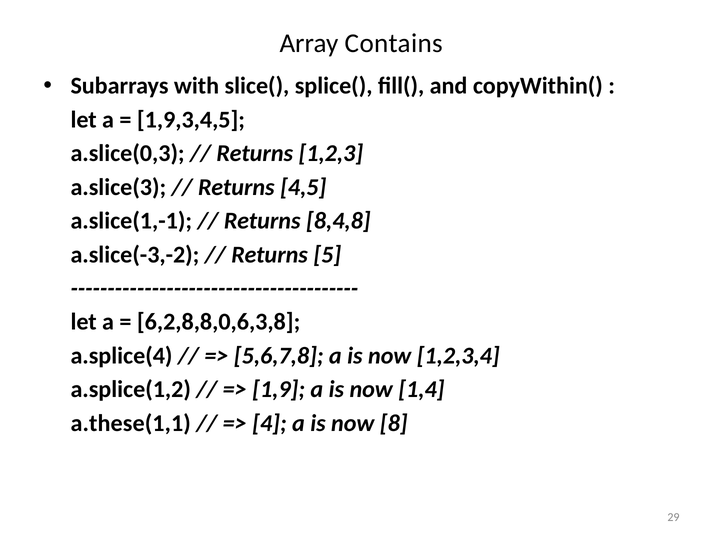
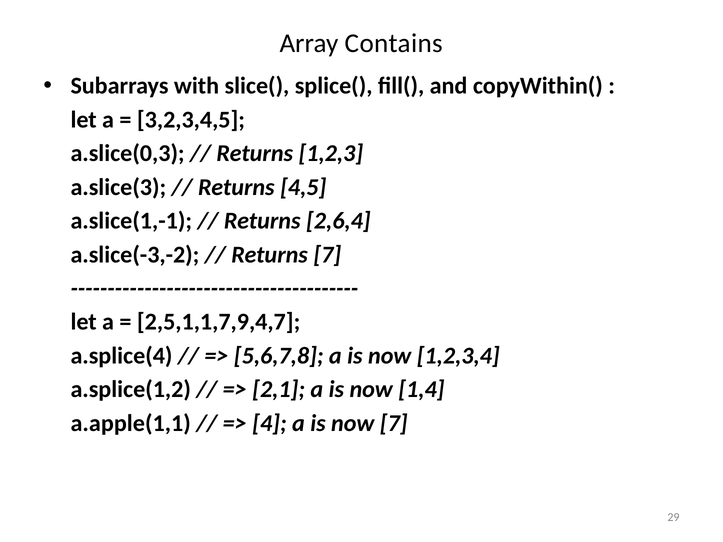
1,9,3,4,5: 1,9,3,4,5 -> 3,2,3,4,5 (191, 120)
8,4,8: 8,4,8 -> 2,6,4 (338, 221)
Returns 5: 5 -> 7 (327, 255)
6,2,8,8,0,6,3,8: 6,2,8,8,0,6,3,8 -> 2,5,1,1,7,9,4,7 (219, 322)
1,9: 1,9 -> 2,1 (279, 390)
a.these(1,1: a.these(1,1 -> a.apple(1,1 (131, 423)
now 8: 8 -> 7 (394, 423)
